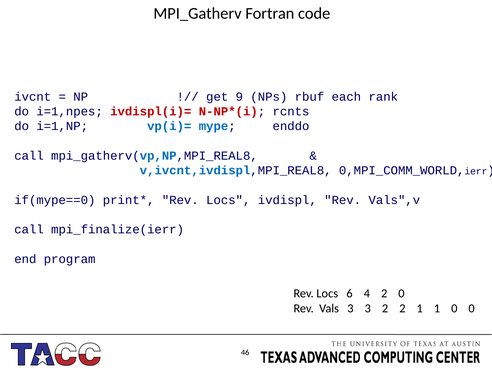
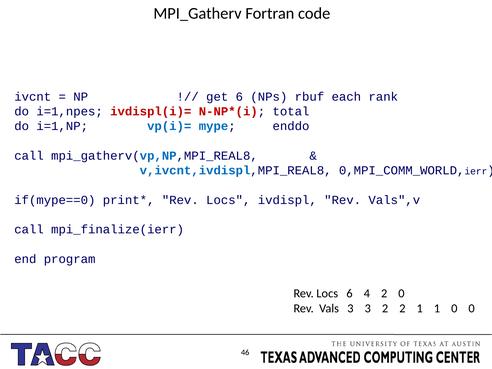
get 9: 9 -> 6 (239, 97)
rcnts: rcnts -> total (291, 112)
